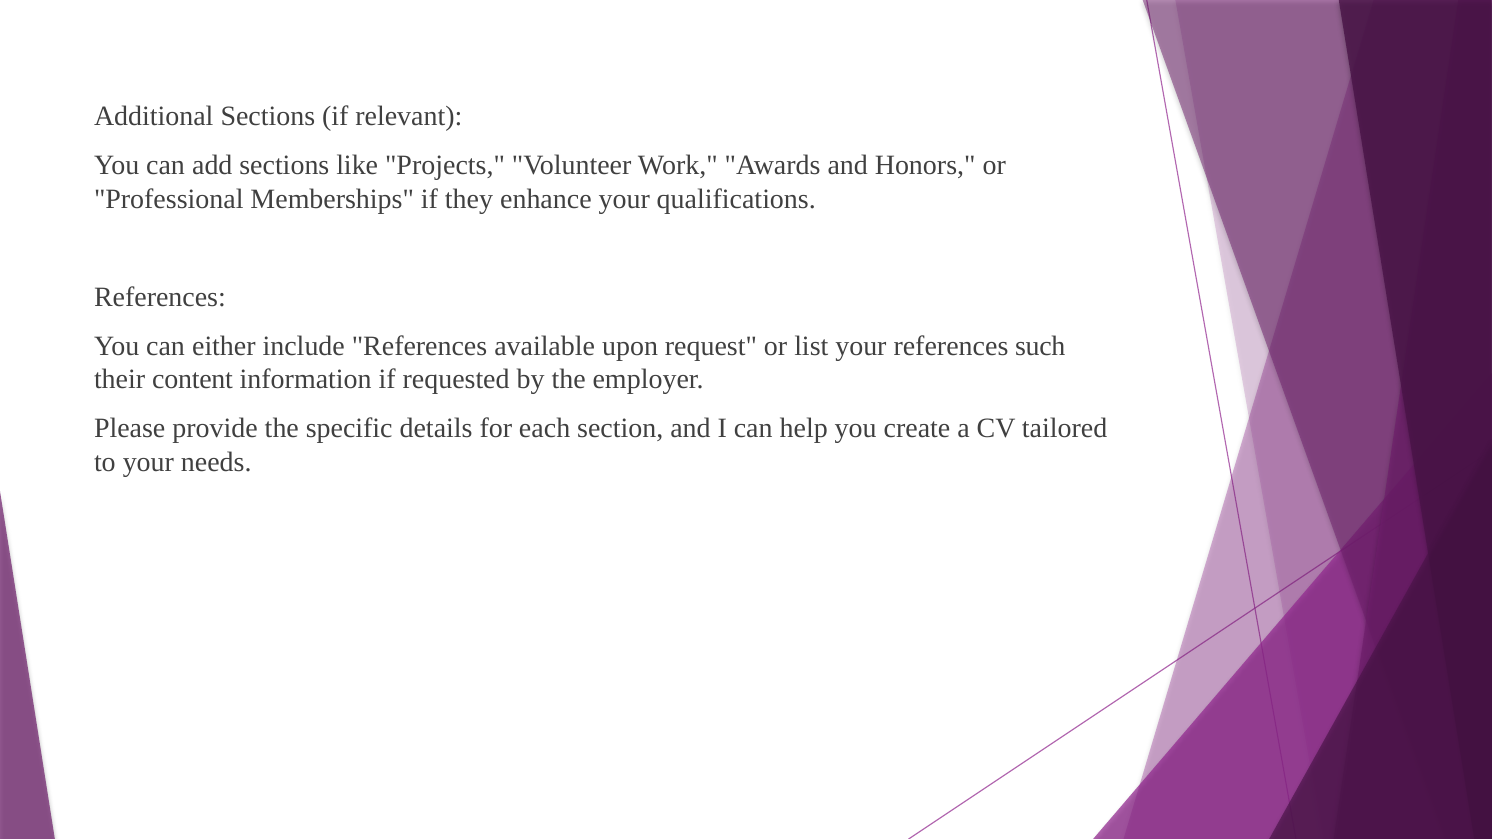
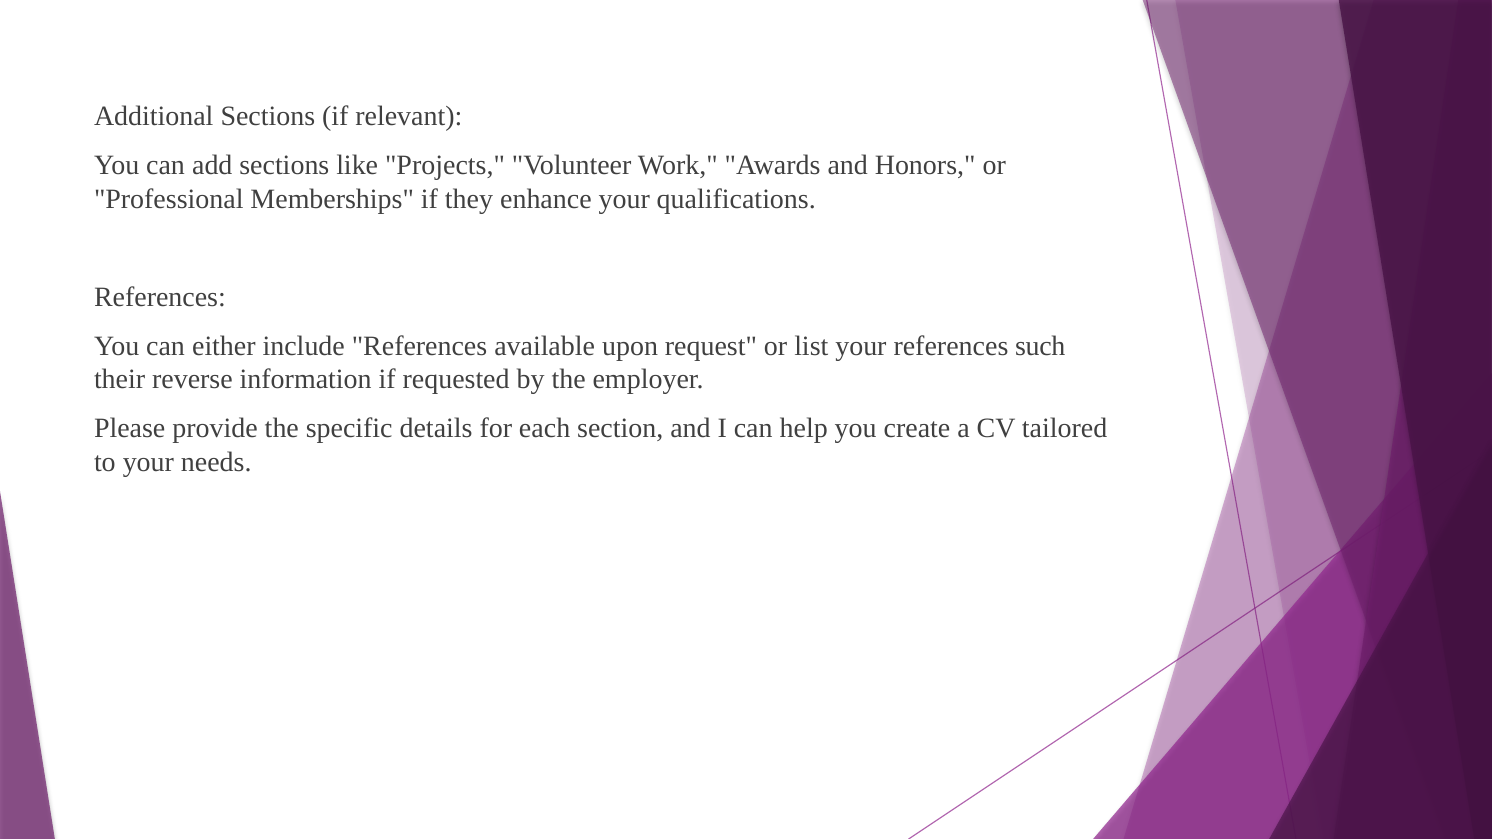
content: content -> reverse (192, 380)
